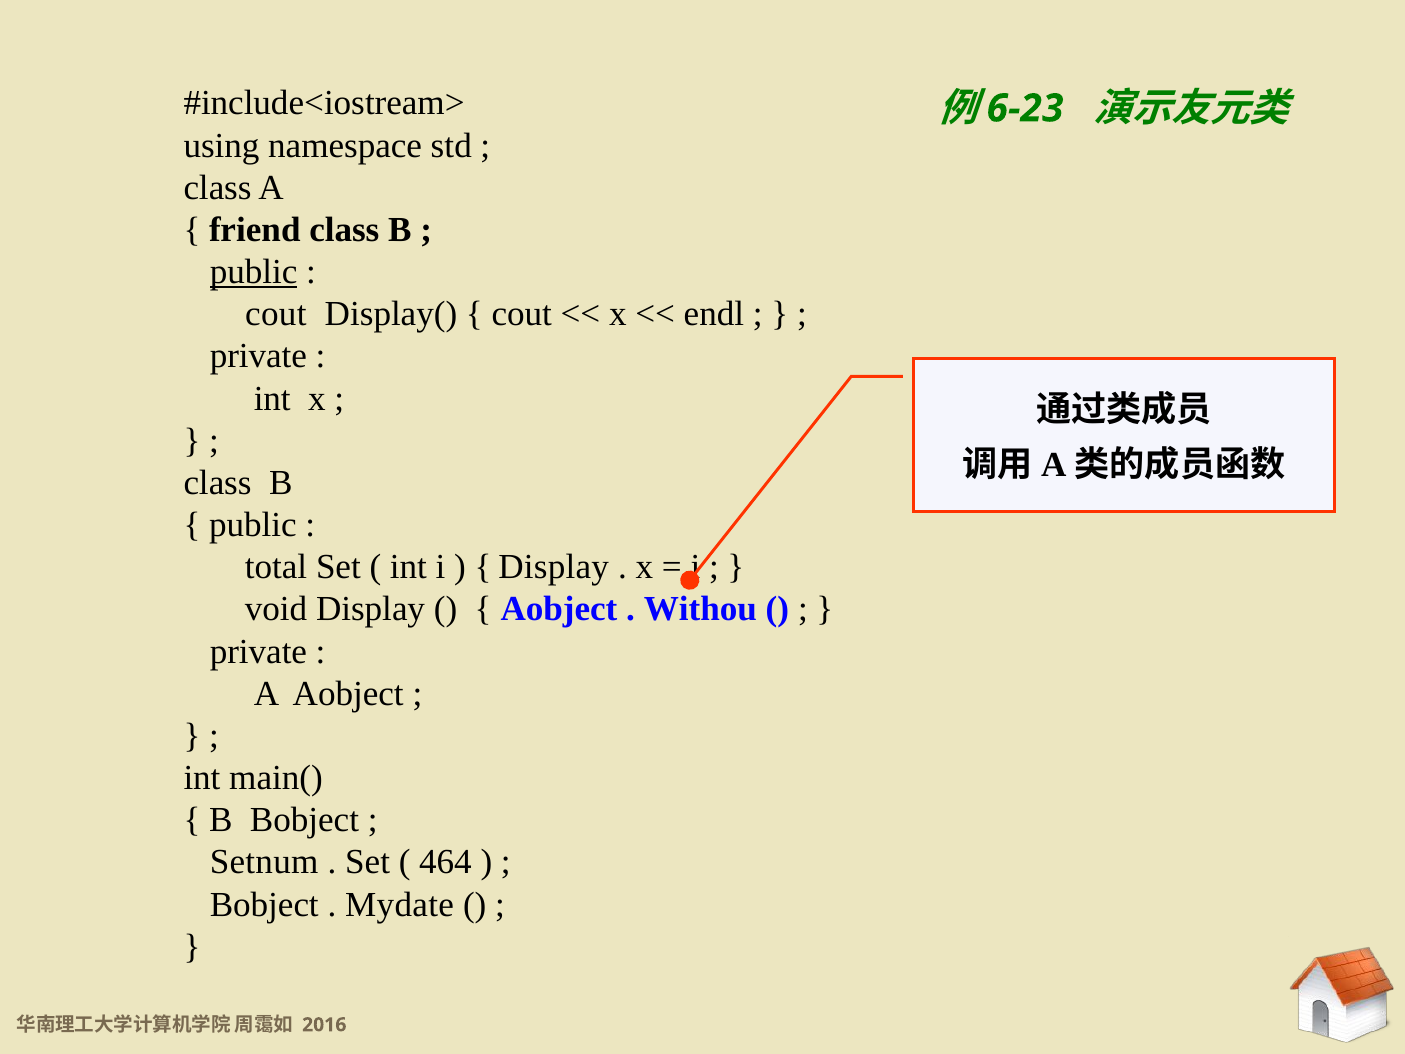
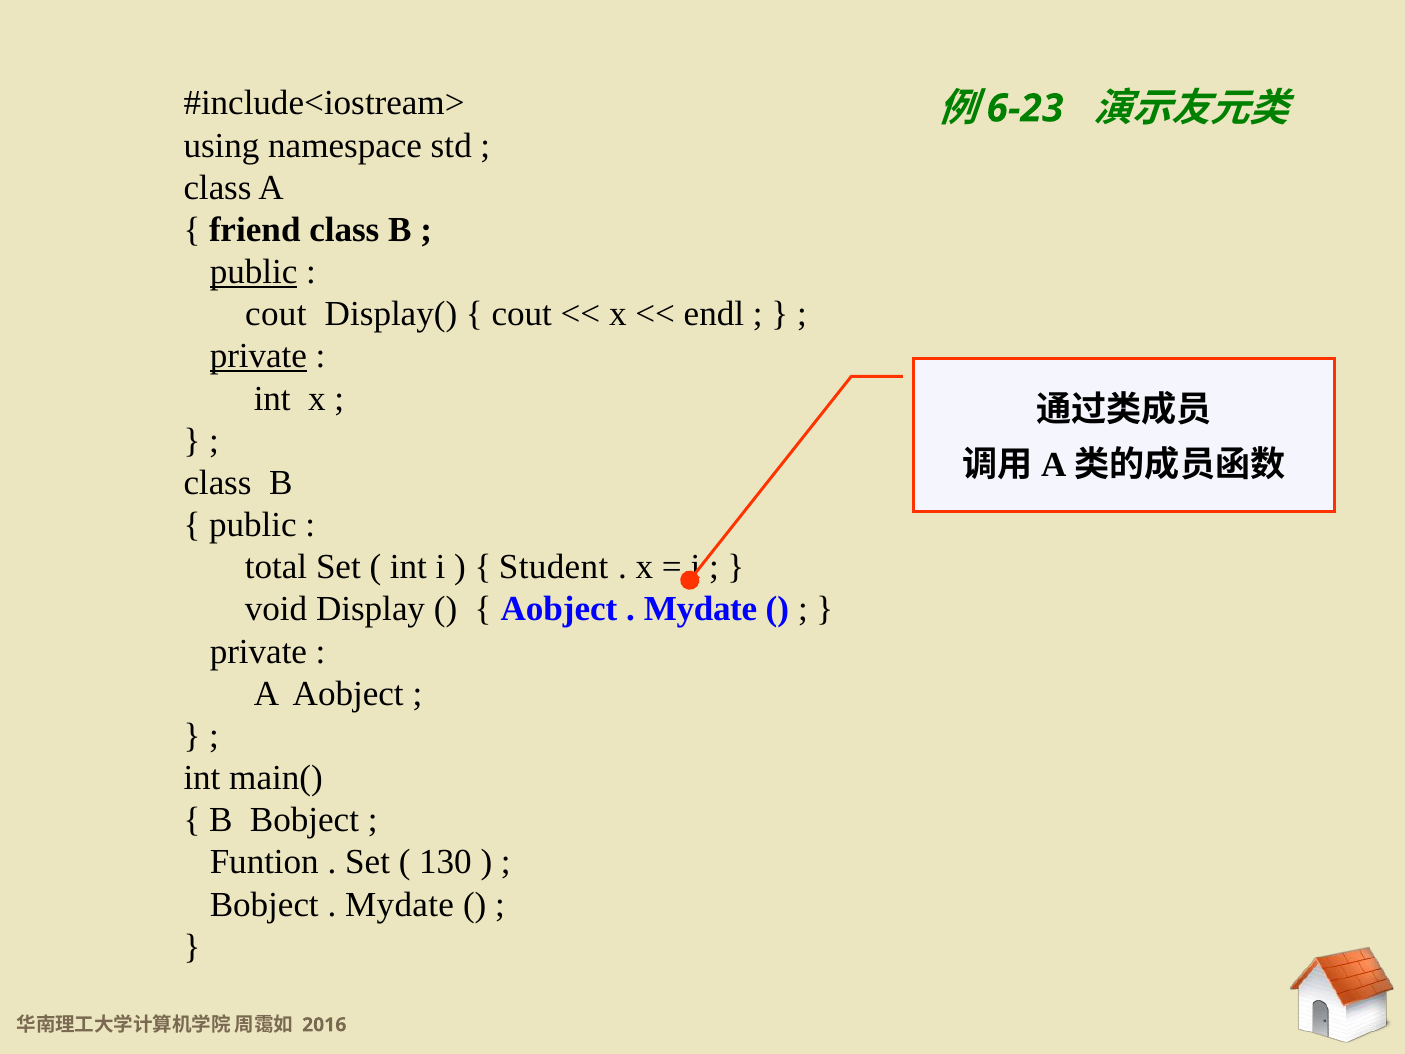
private underline: none -> present (258, 356)
Display: Display -> Student (554, 567)
Withou: Withou -> Mydate (700, 609)
Setnum: Setnum -> Funtion (264, 862)
464: 464 -> 130 (445, 862)
